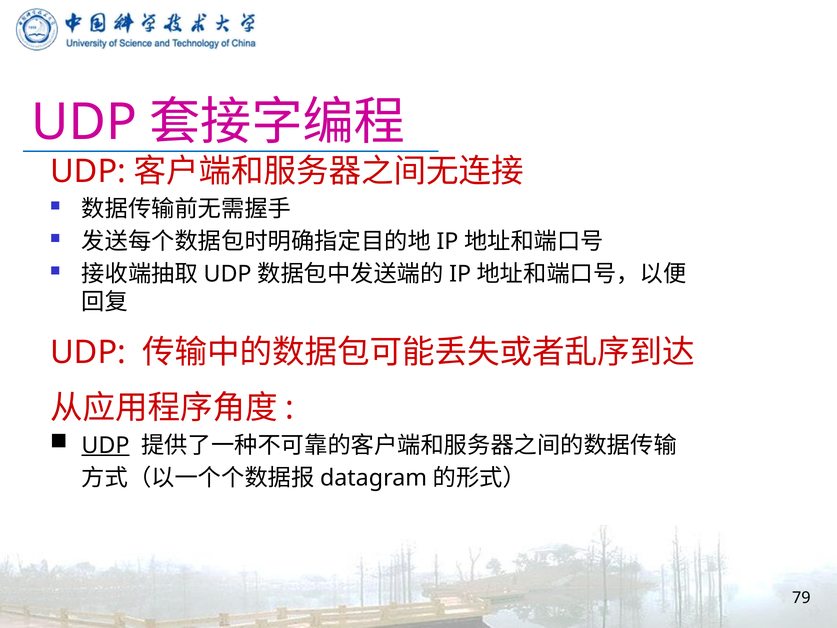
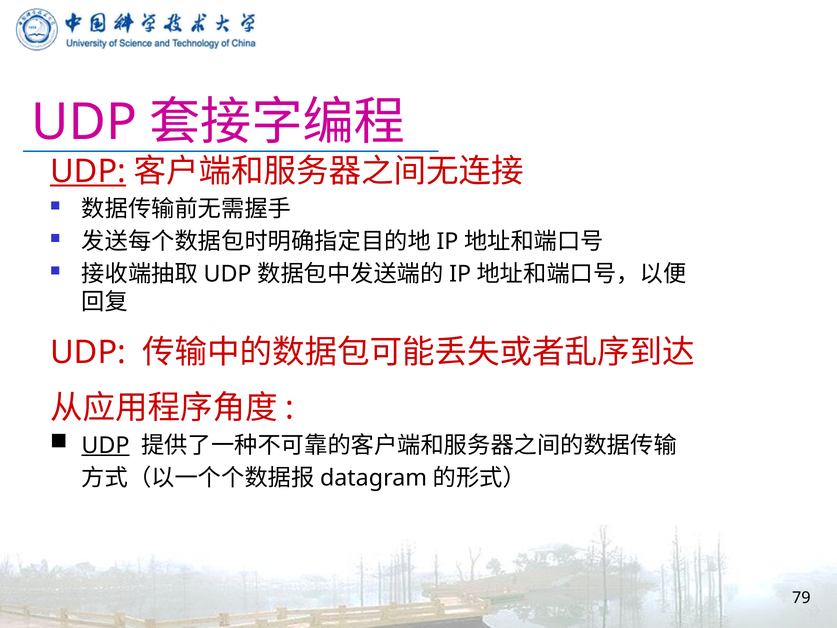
UDP underline: none -> present (88, 171)
